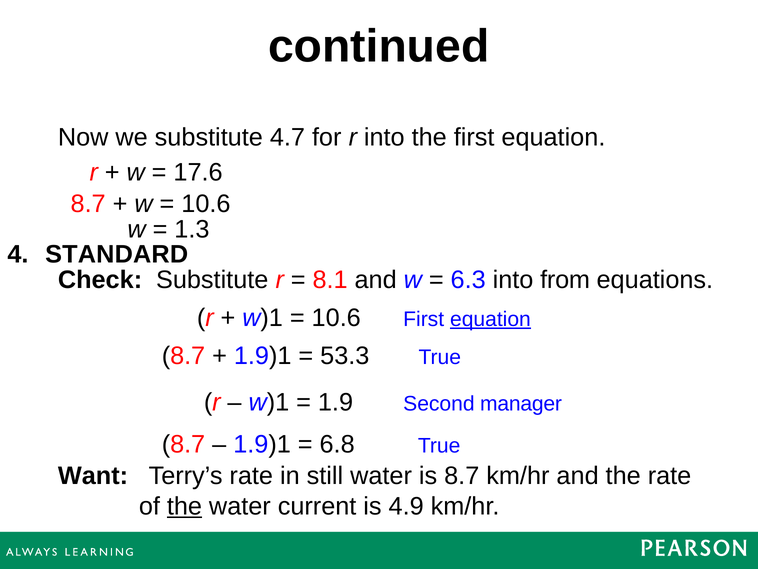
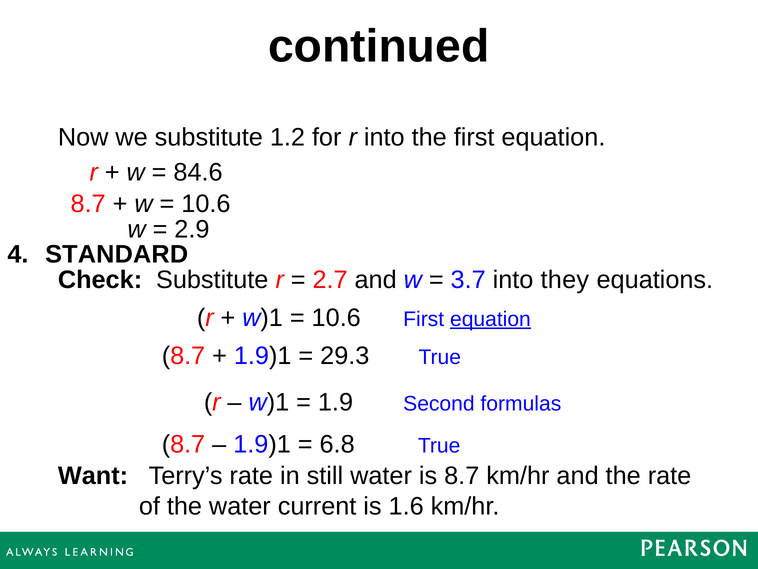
4.7: 4.7 -> 1.2 (287, 137)
17.6: 17.6 -> 84.6 (198, 172)
1.3: 1.3 -> 2.9 (192, 229)
8.1: 8.1 -> 2.7 (330, 280)
6.3: 6.3 -> 3.7 (468, 280)
from: from -> they (565, 280)
53.3: 53.3 -> 29.3 (345, 355)
manager: manager -> formulas (521, 403)
the underline: present -> none (184, 506)
4.9: 4.9 -> 1.6 (406, 506)
